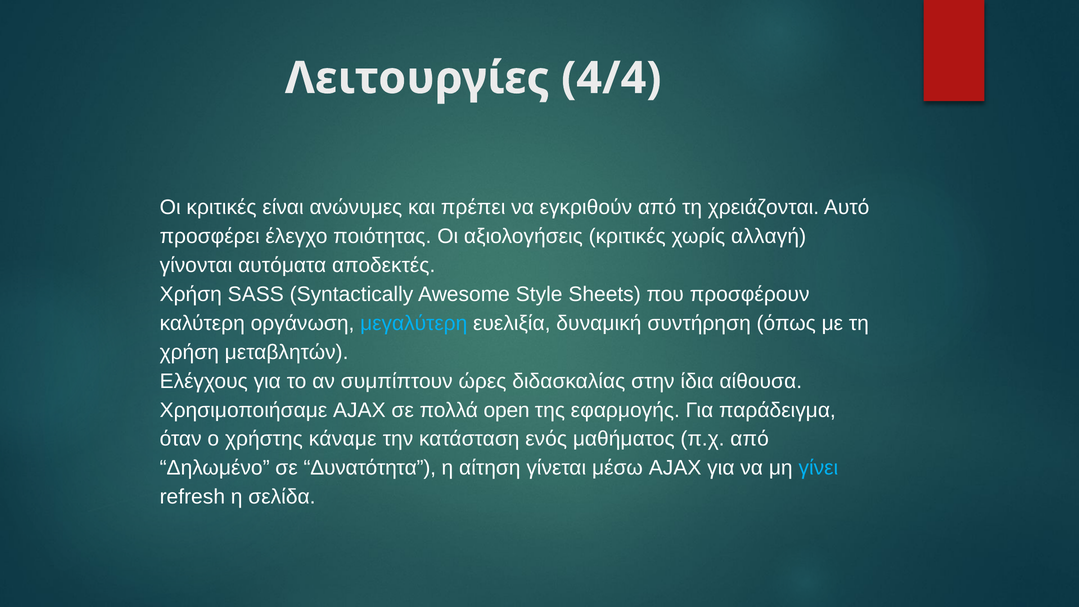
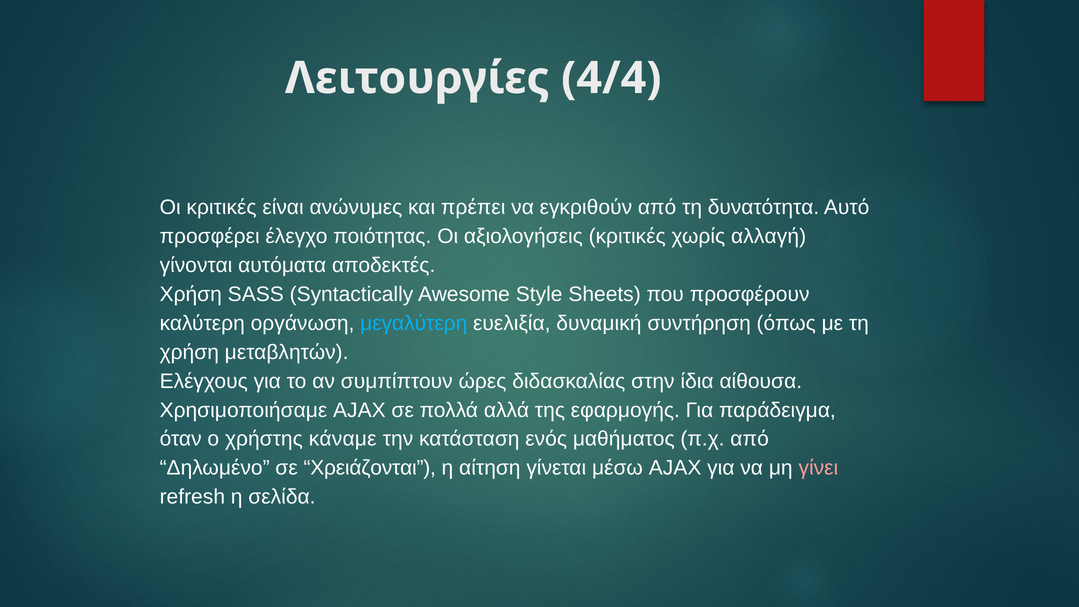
χρειάζονται: χρειάζονται -> δυνατότητα (764, 208)
open: open -> αλλά (507, 410)
Δυνατότητα: Δυνατότητα -> Χρειάζονται (370, 468)
γίνει colour: light blue -> pink (818, 468)
